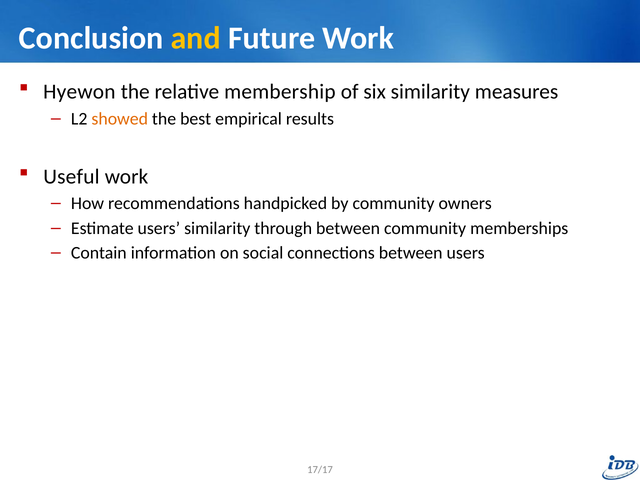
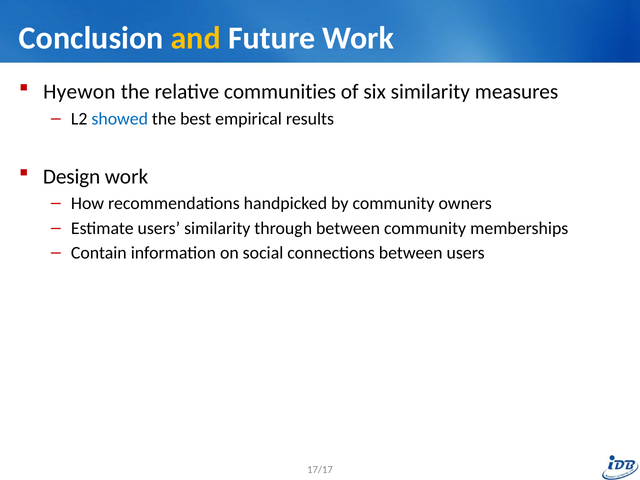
membership: membership -> communities (280, 92)
showed colour: orange -> blue (120, 119)
Useful: Useful -> Design (72, 177)
